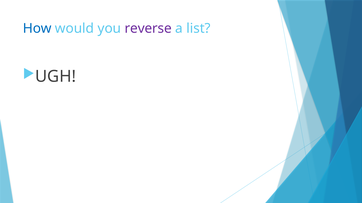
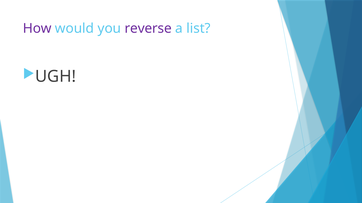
How colour: blue -> purple (37, 29)
